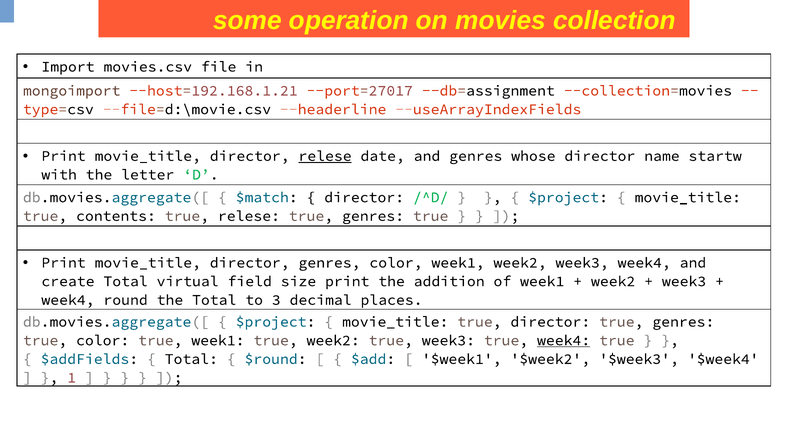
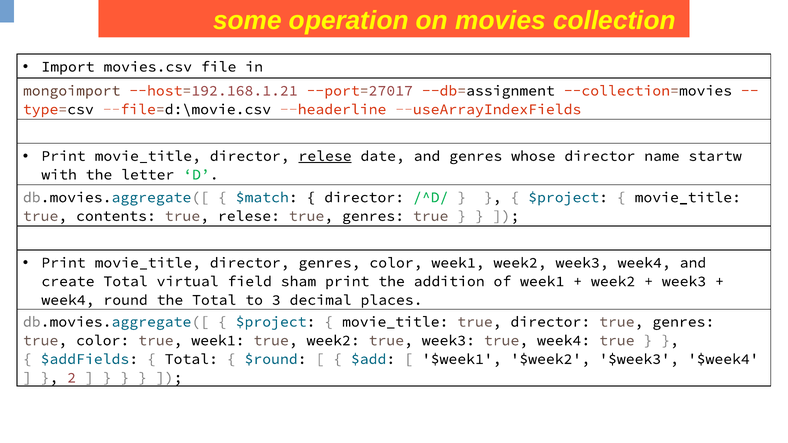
size: size -> sham (298, 281)
week4 underline: present -> none (564, 341)
1: 1 -> 2 (72, 378)
